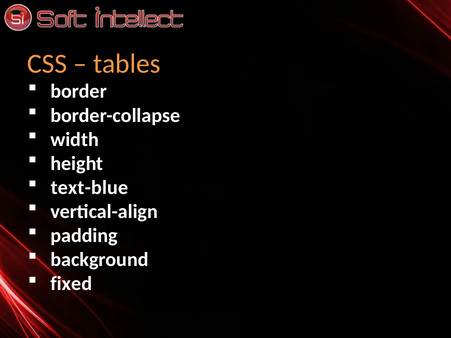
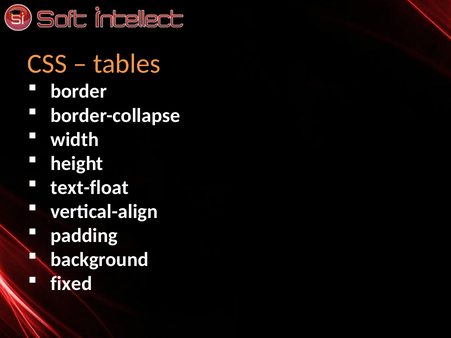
text-blue: text-blue -> text-float (90, 188)
